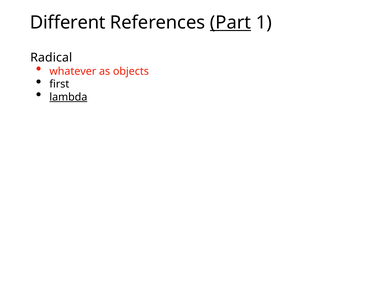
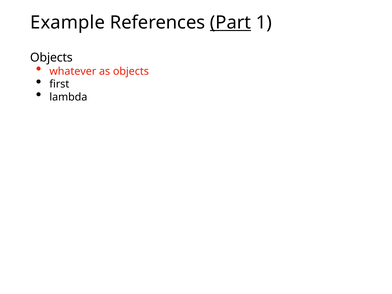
Different: Different -> Example (68, 23)
Radical: Radical -> Objects (51, 58)
lambda underline: present -> none (68, 97)
